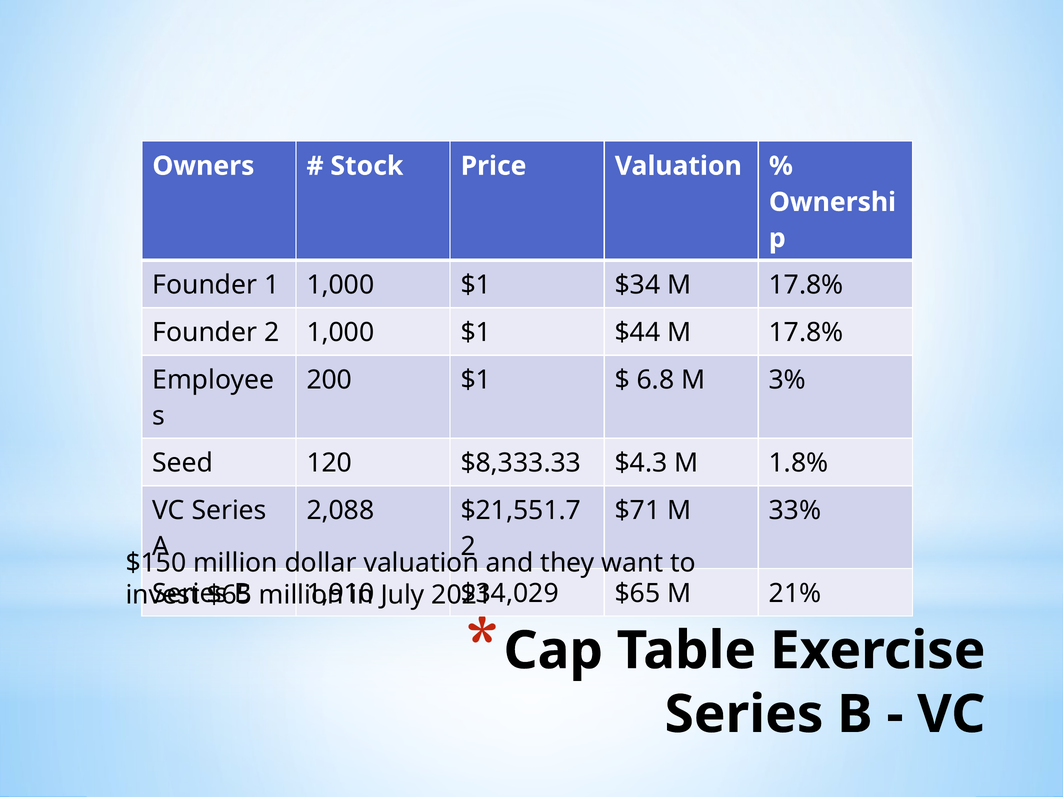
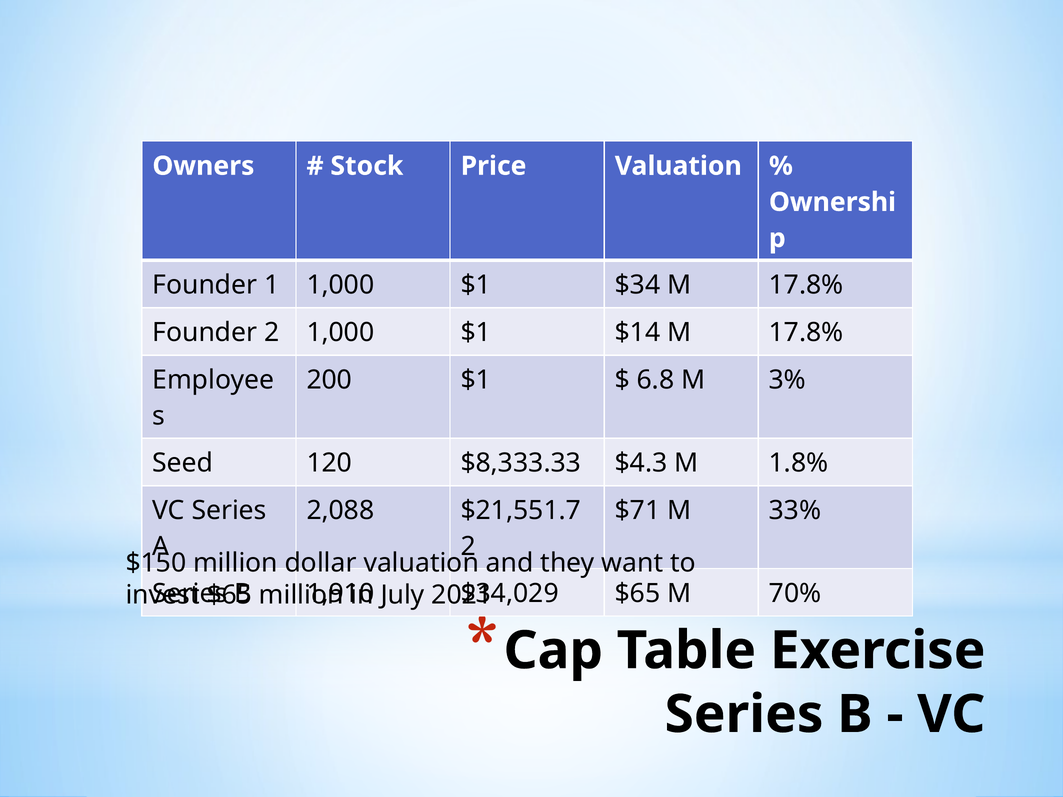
$44: $44 -> $14 (638, 333)
21%: 21% -> 70% (795, 594)
